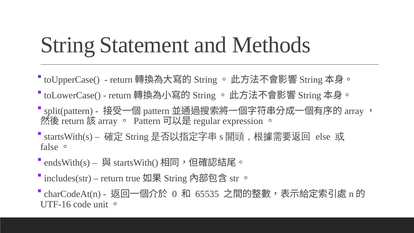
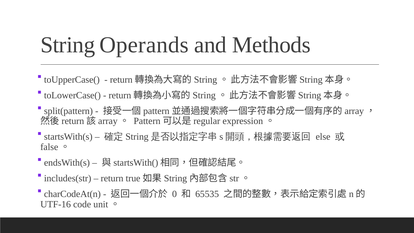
Statement: Statement -> Operands (144, 45)
